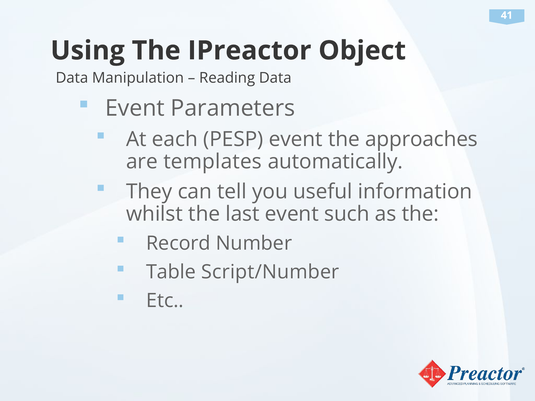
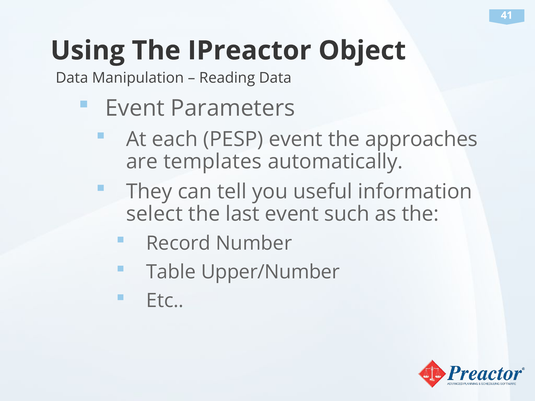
whilst: whilst -> select (154, 214)
Script/Number: Script/Number -> Upper/Number (270, 272)
